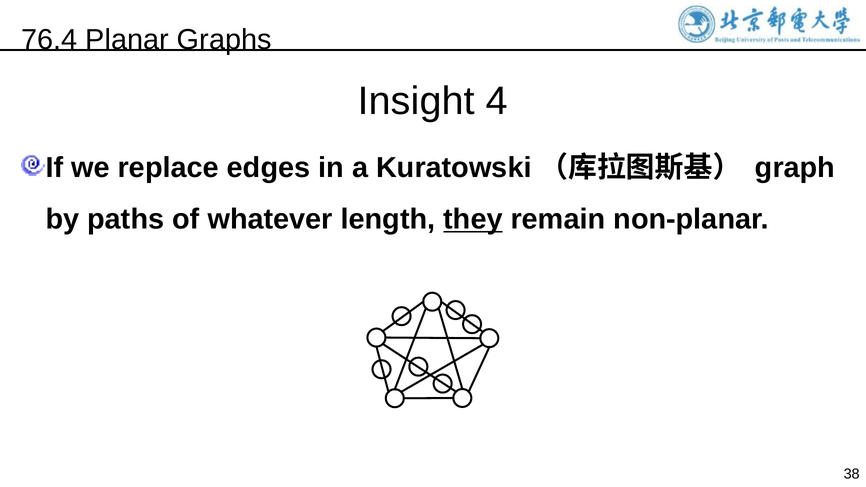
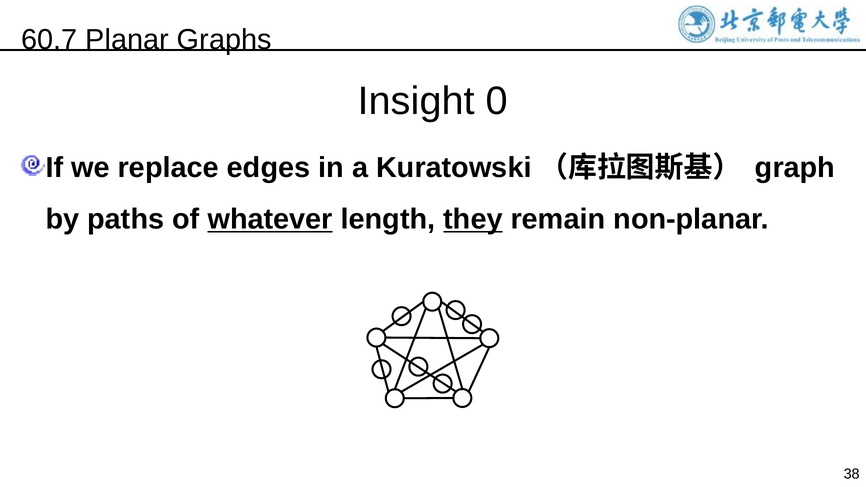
76.4: 76.4 -> 60.7 (49, 40)
4: 4 -> 0 (497, 101)
whatever underline: none -> present (270, 219)
